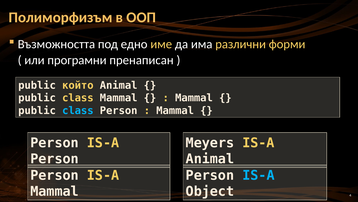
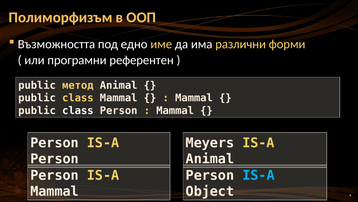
пренаписан: пренаписан -> референтен (142, 60)
който: който -> метод (78, 85)
class colour: light blue -> white (78, 110)
